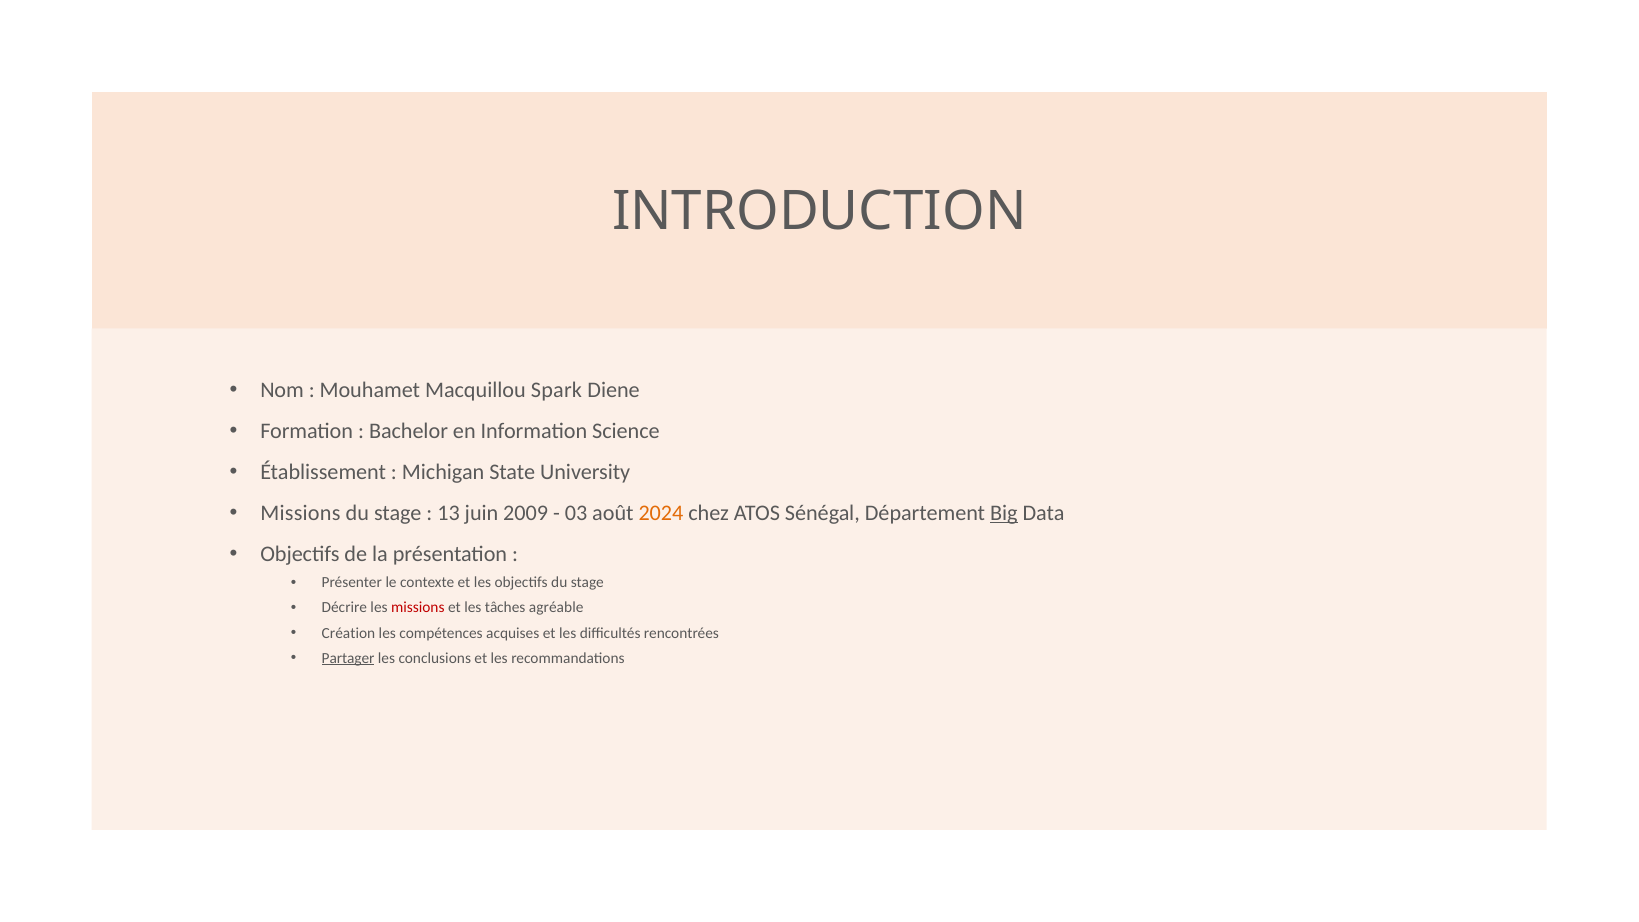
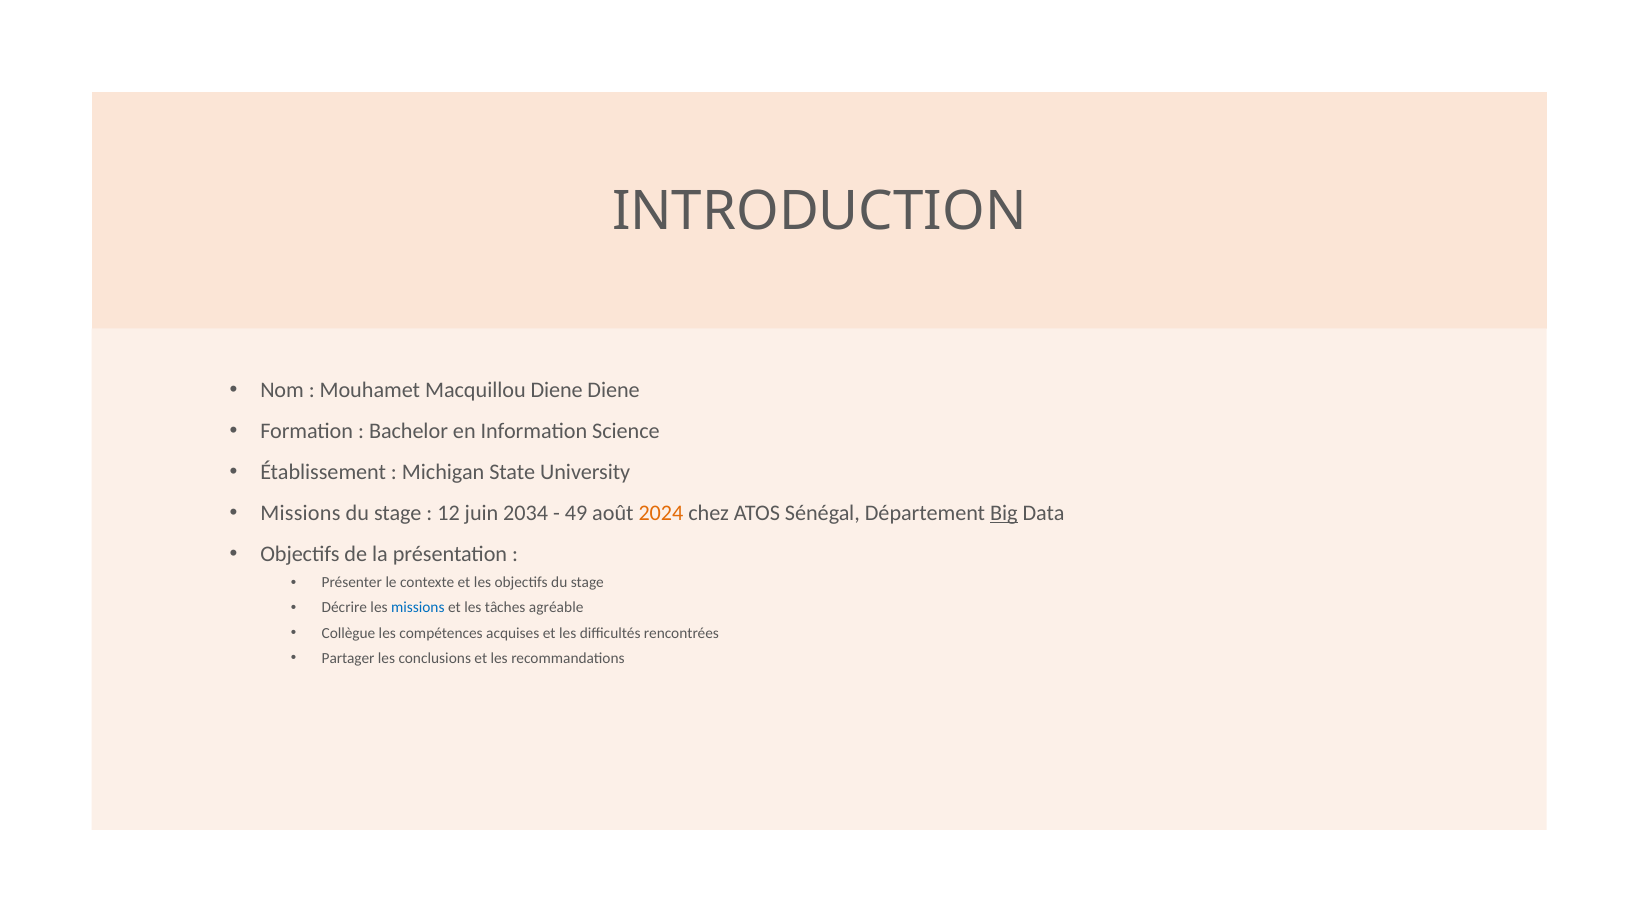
Macquillou Spark: Spark -> Diene (557, 390)
13: 13 -> 12 (449, 513)
2009: 2009 -> 2034 (526, 513)
03: 03 -> 49 (576, 513)
missions colour: red -> blue (418, 608)
Création: Création -> Collègue (349, 633)
Partager underline: present -> none (348, 658)
